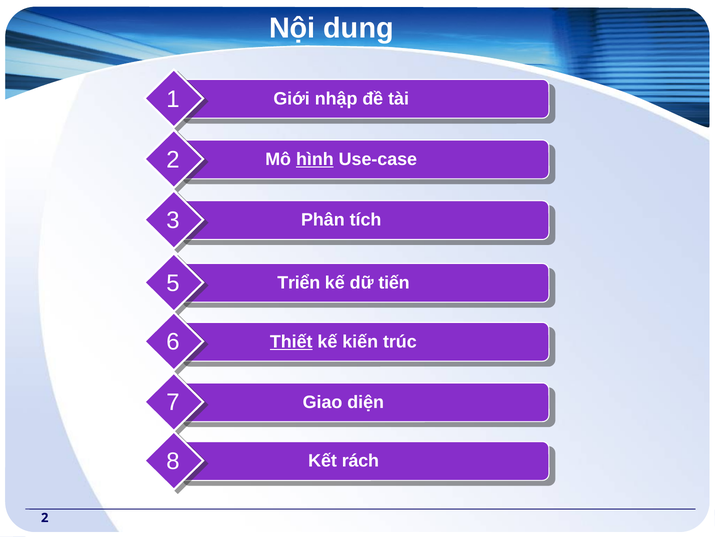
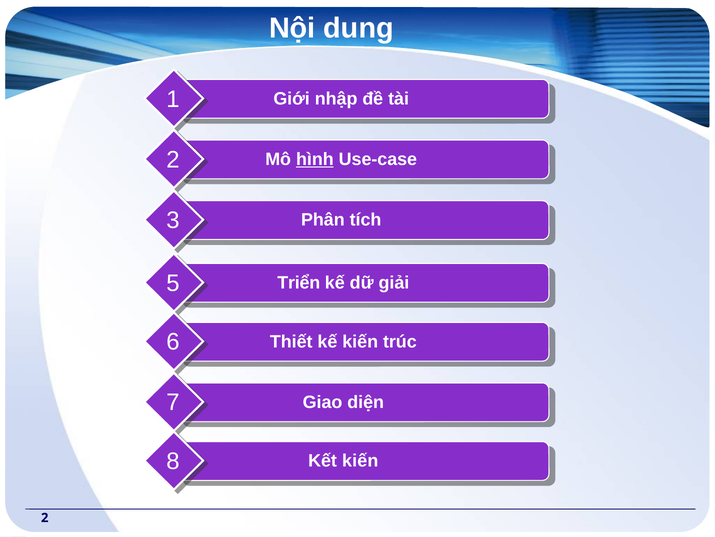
tiến: tiến -> giải (394, 282)
Thiết underline: present -> none (291, 341)
Kết rách: rách -> kiến (360, 460)
